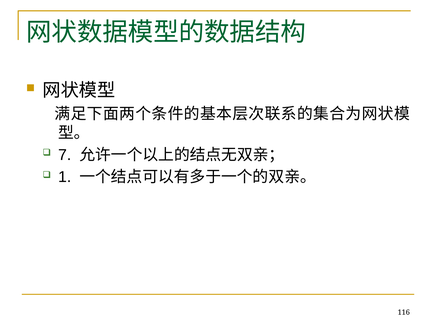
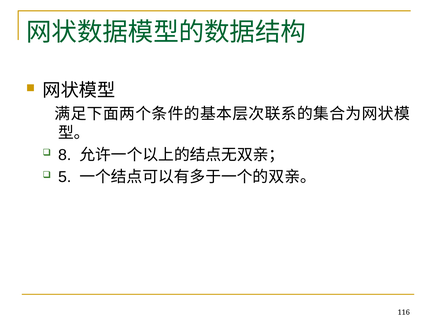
7: 7 -> 8 (65, 155)
1: 1 -> 5 (65, 177)
